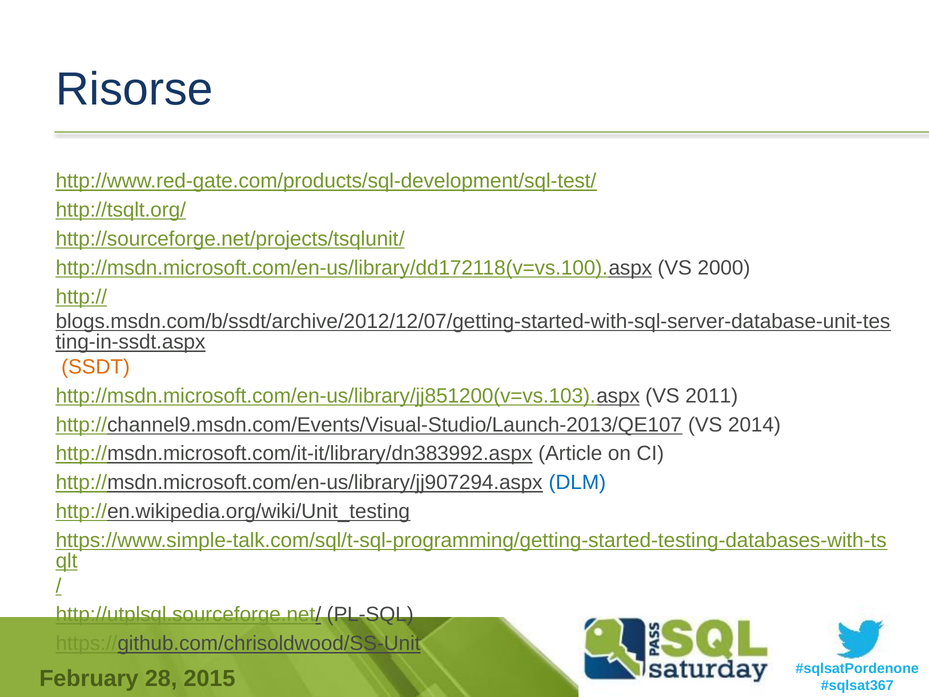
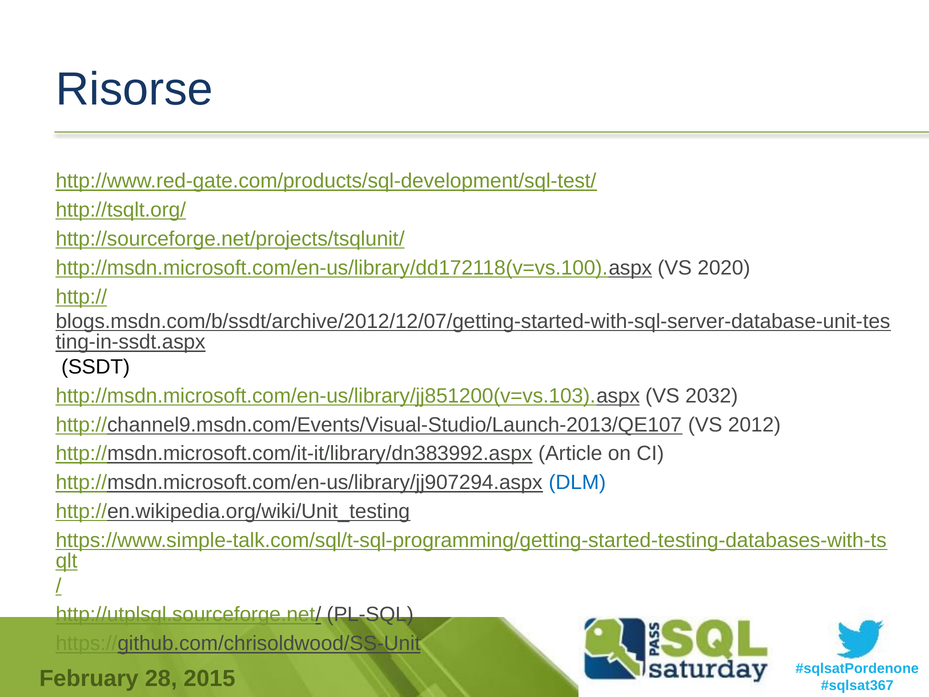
2000: 2000 -> 2020 (724, 268)
SSDT colour: orange -> black (96, 367)
2011: 2011 -> 2032 (712, 396)
2014: 2014 -> 2012 (754, 425)
